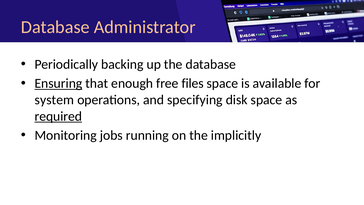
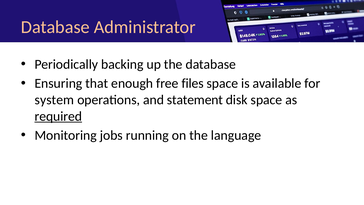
Ensuring underline: present -> none (58, 83)
specifying: specifying -> statement (195, 100)
implicitly: implicitly -> language (236, 135)
